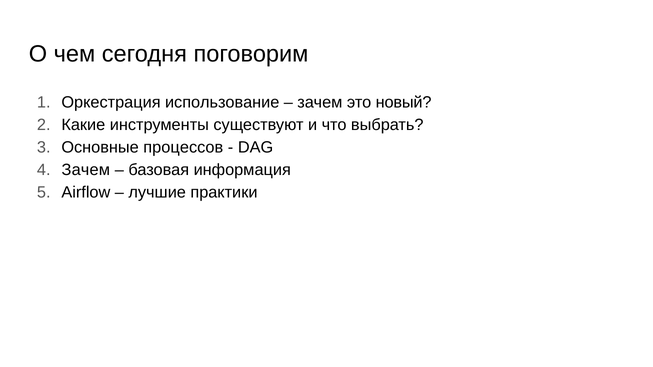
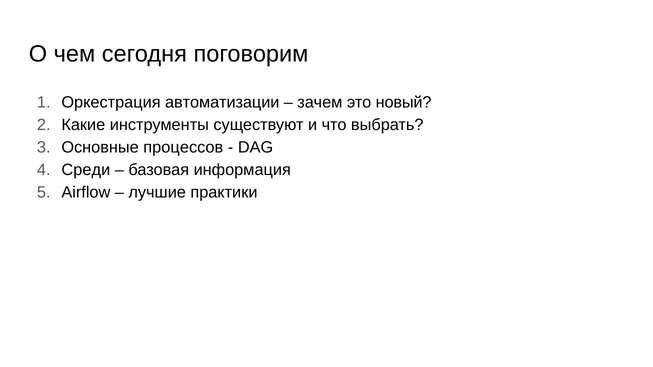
использование: использование -> автоматизации (222, 103)
Зачем: Зачем -> Среди (86, 170)
